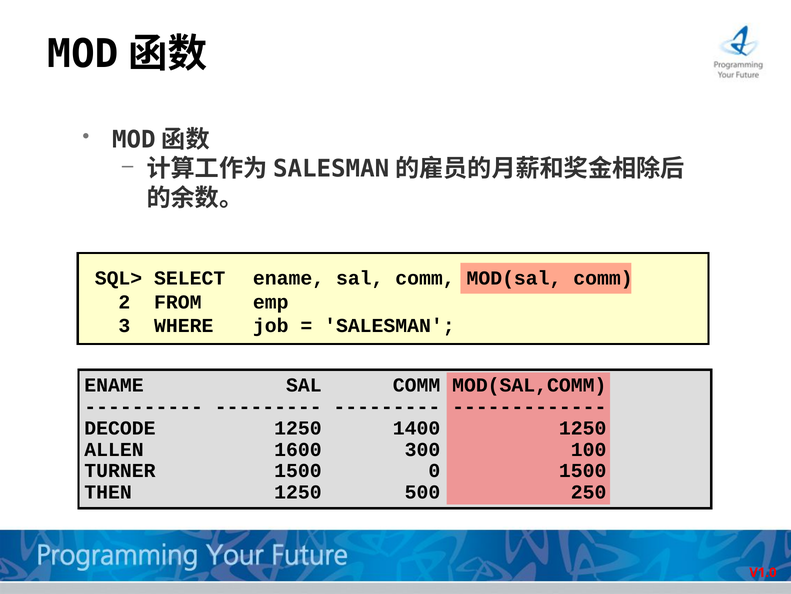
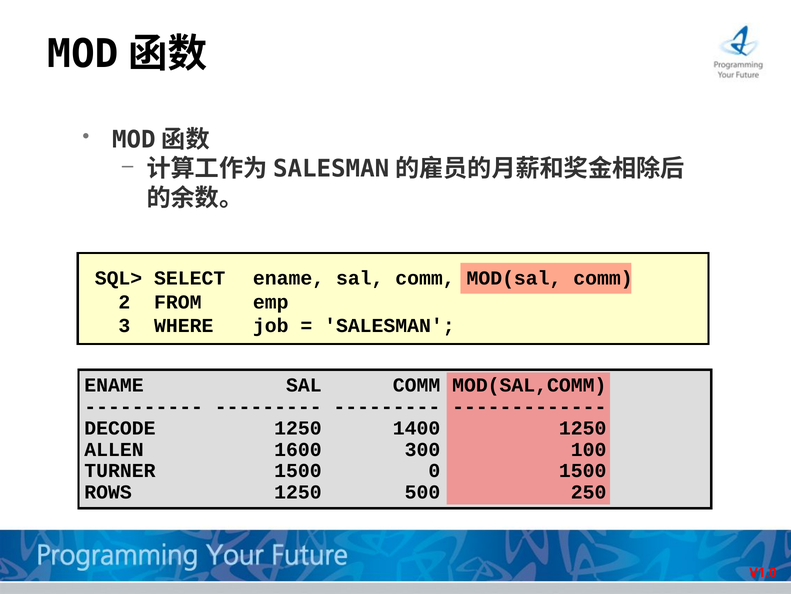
THEN: THEN -> ROWS (108, 492)
